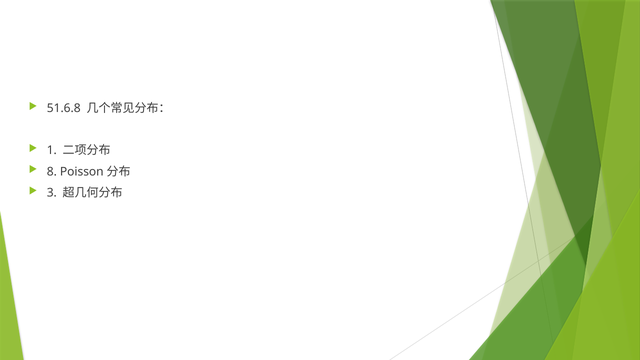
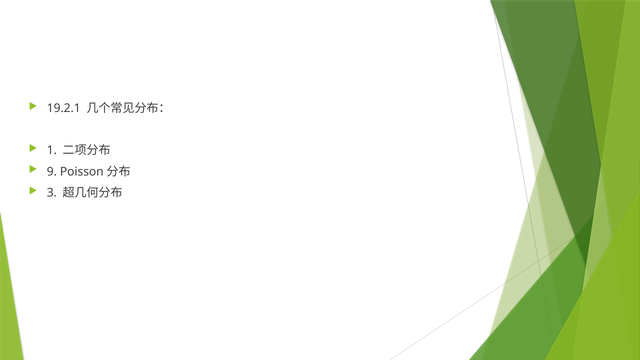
51.6.8: 51.6.8 -> 19.2.1 (64, 108)
8: 8 -> 9 (52, 172)
